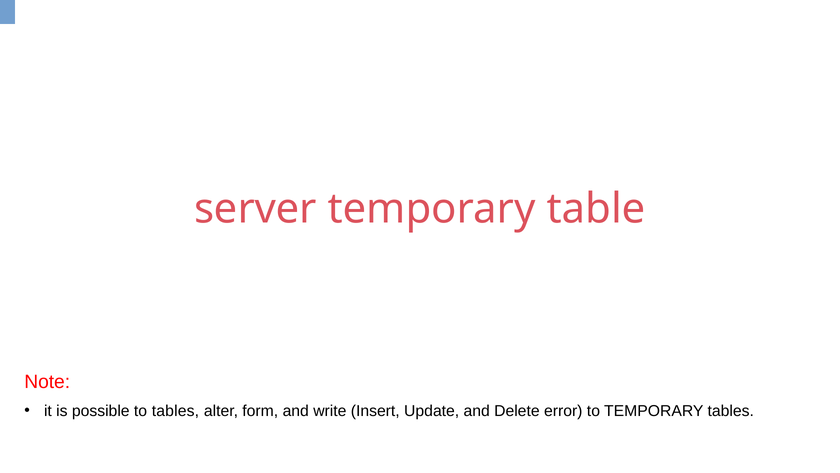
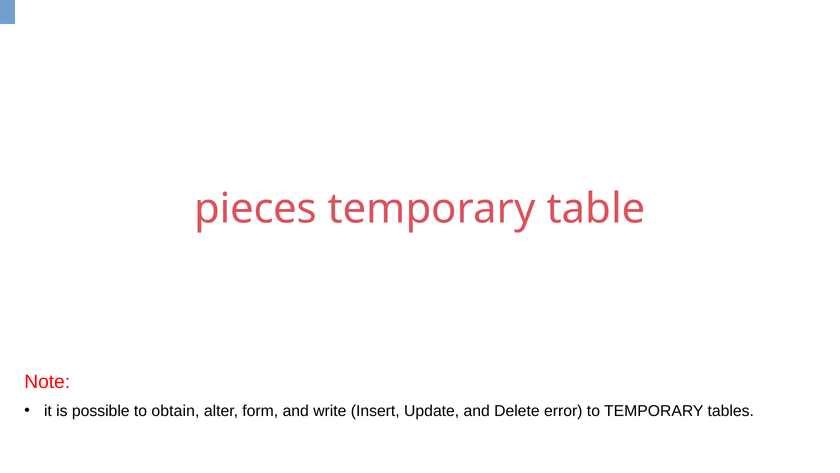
server: server -> pieces (255, 209)
to tables: tables -> obtain (175, 410)
